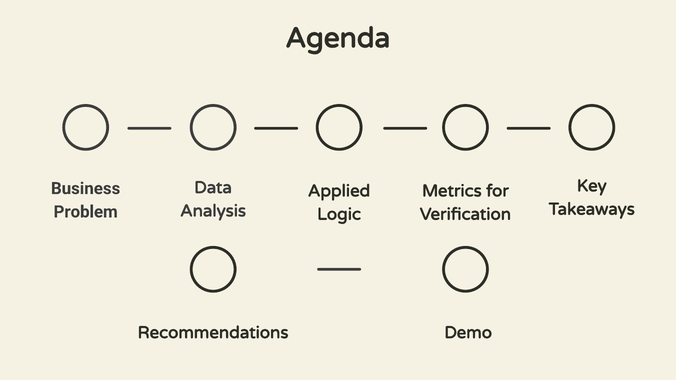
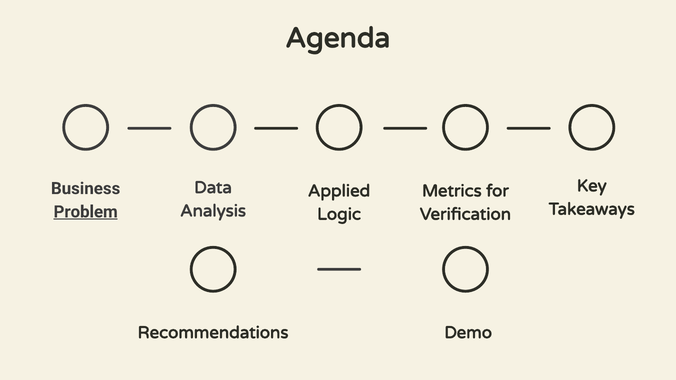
Problem underline: none -> present (86, 212)
